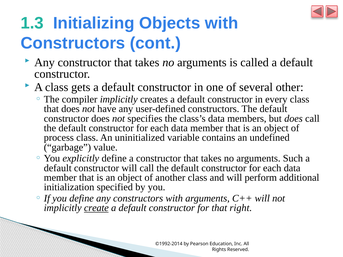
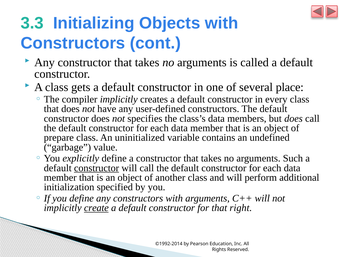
1.3: 1.3 -> 3.3 (32, 23)
other: other -> place (290, 87)
process: process -> prepare (59, 138)
constructor underline: none -> present (97, 168)
